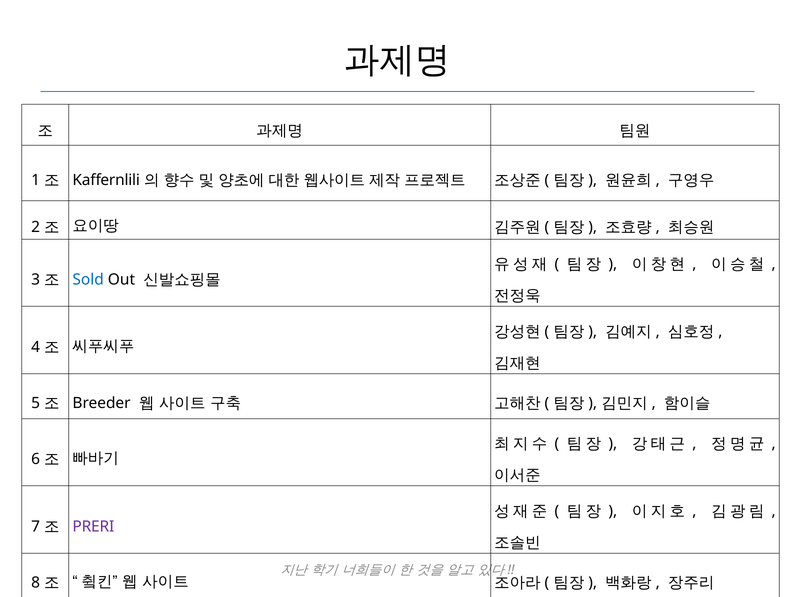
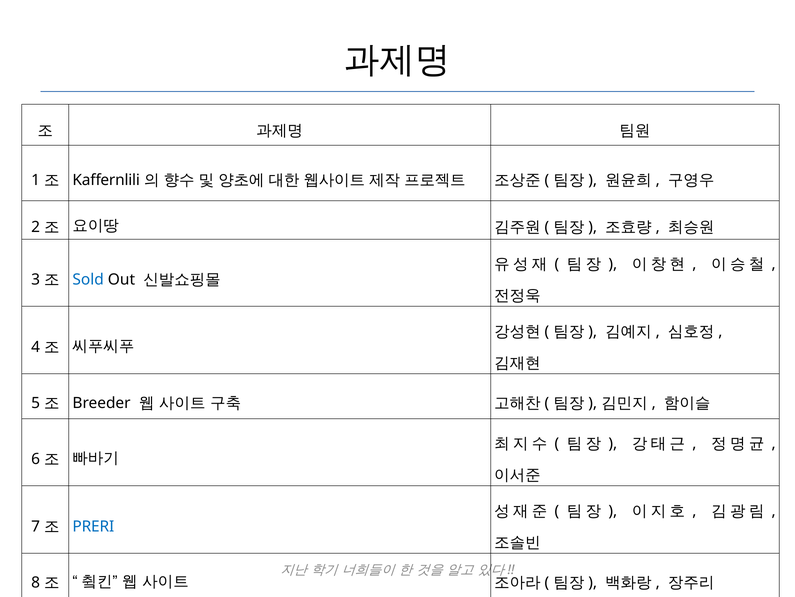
PRERI colour: purple -> blue (93, 526)
